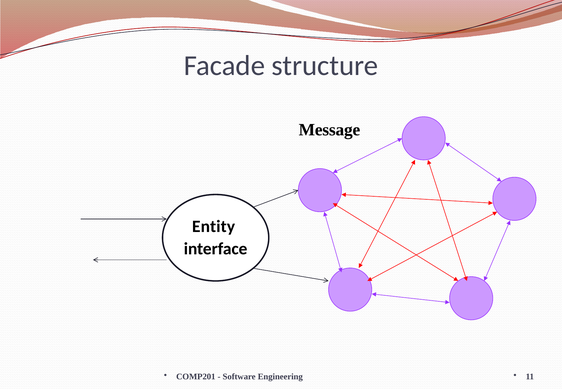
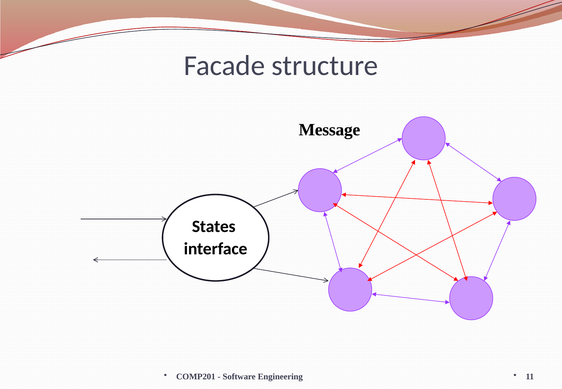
Entity: Entity -> States (214, 227)
